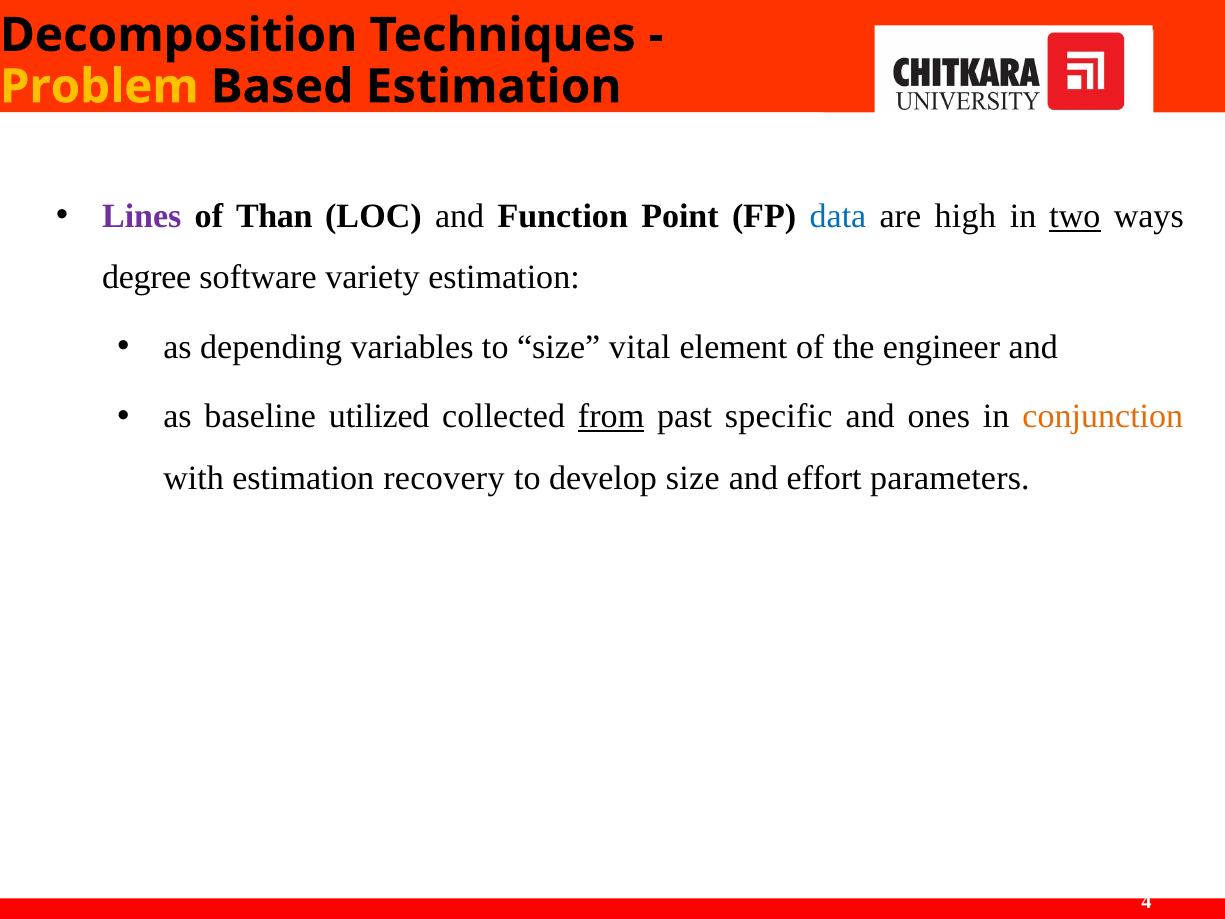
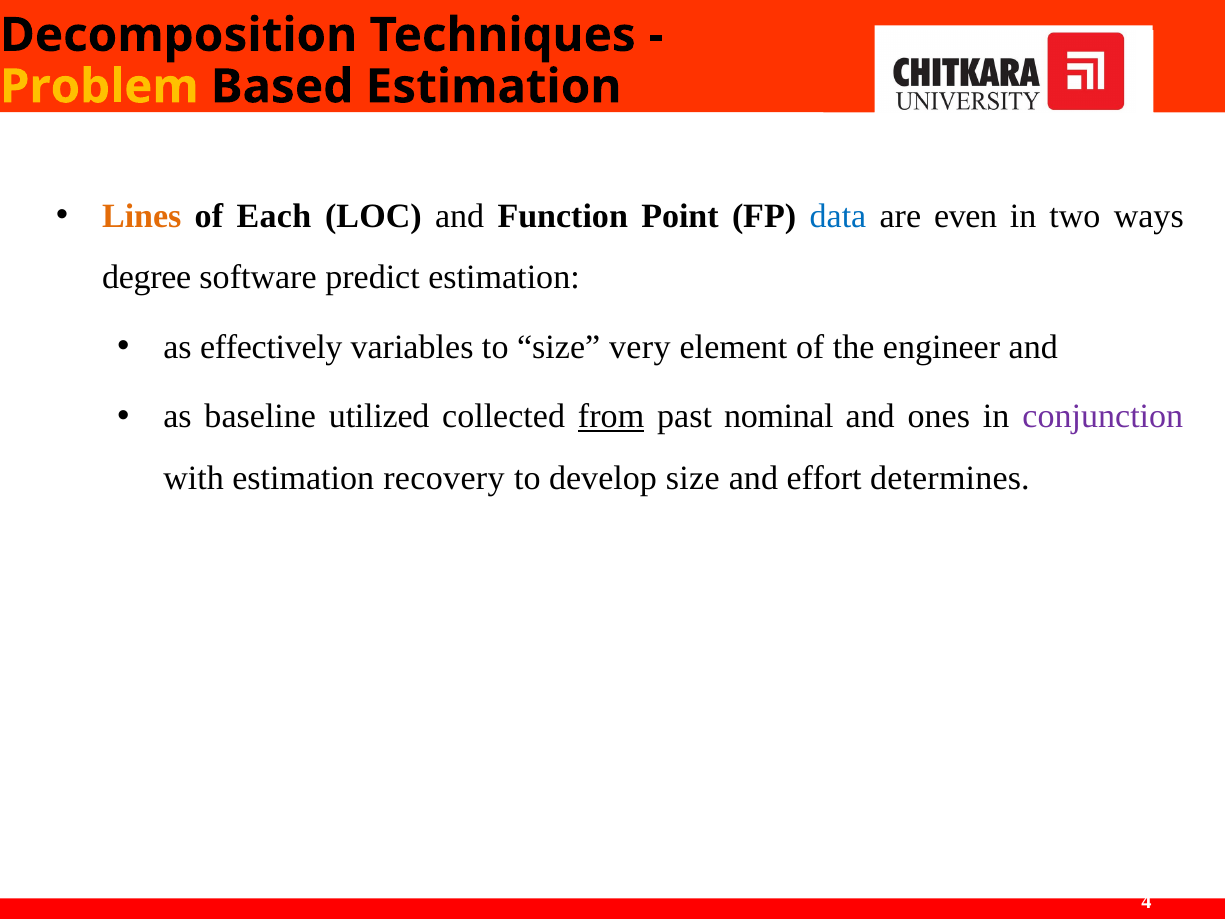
Lines colour: purple -> orange (142, 216)
Than: Than -> Each (274, 216)
high: high -> even (966, 216)
two underline: present -> none (1075, 216)
variety: variety -> predict (373, 277)
depending: depending -> effectively (271, 347)
vital: vital -> very (640, 347)
specific: specific -> nominal (779, 417)
conjunction colour: orange -> purple (1103, 417)
parameters: parameters -> determines (950, 478)
